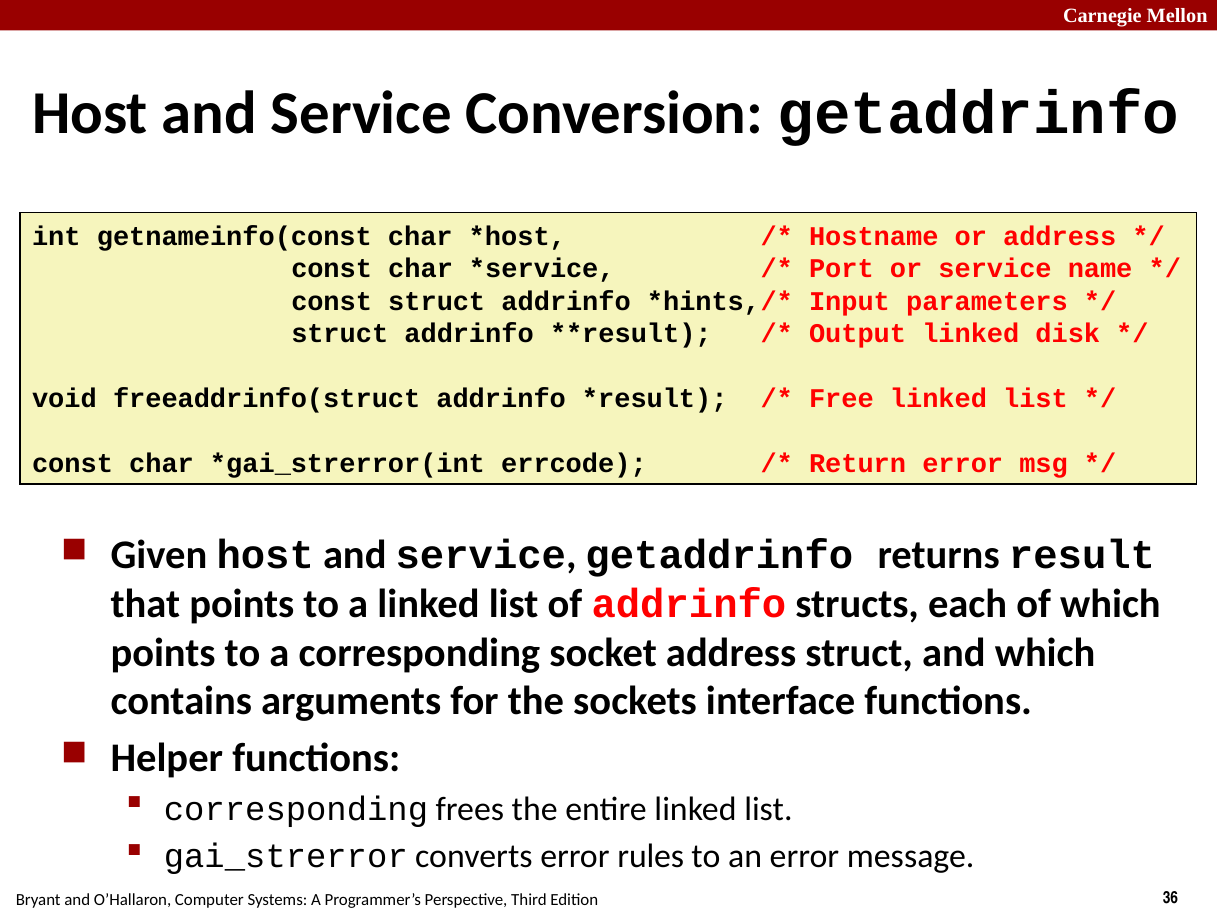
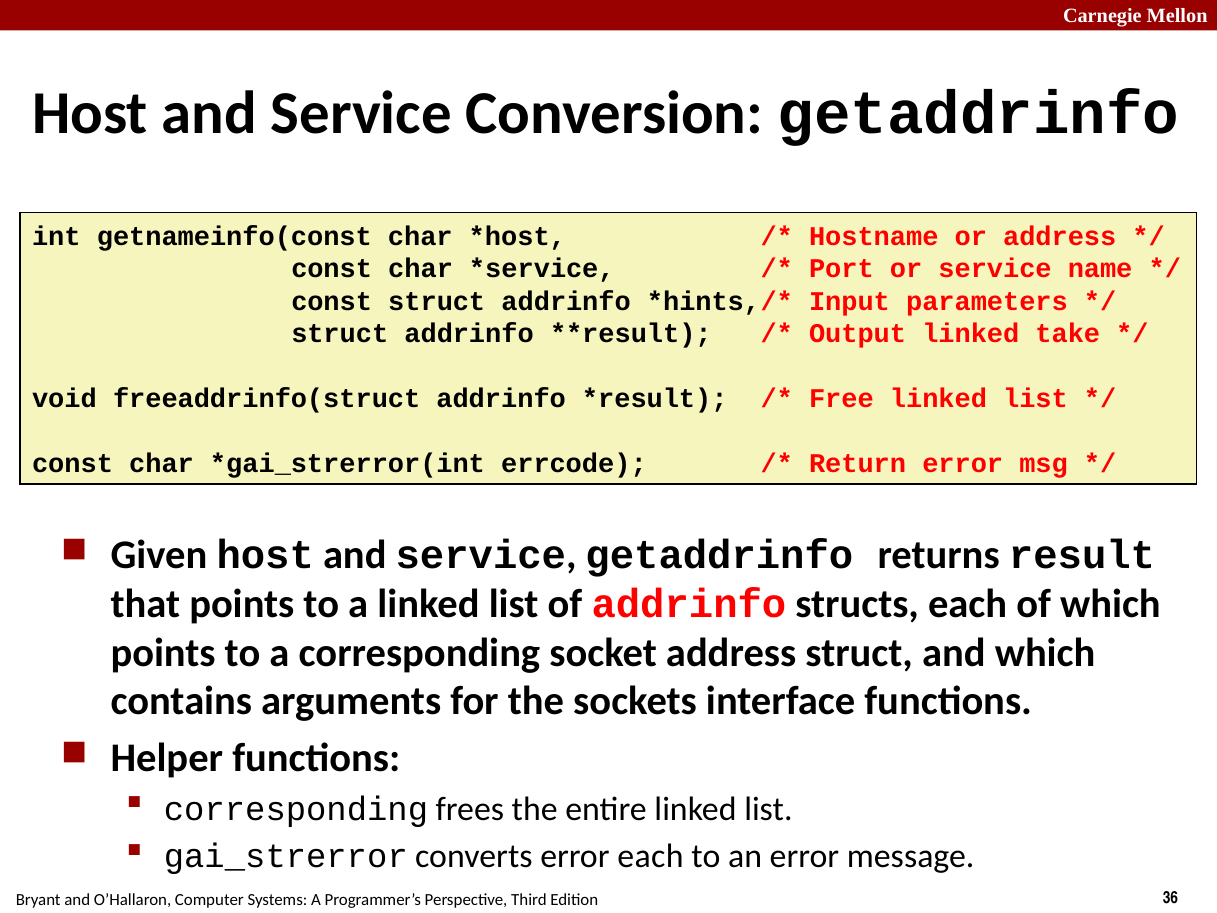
disk: disk -> take (1068, 334)
error rules: rules -> each (651, 856)
